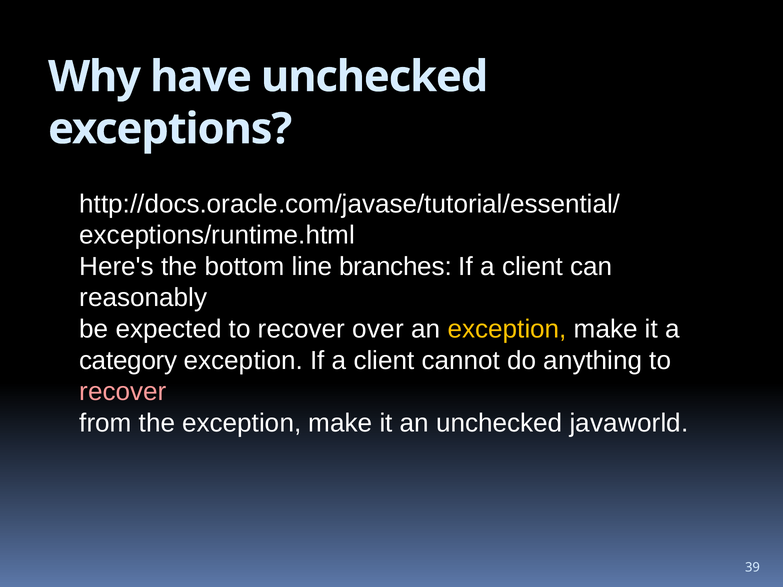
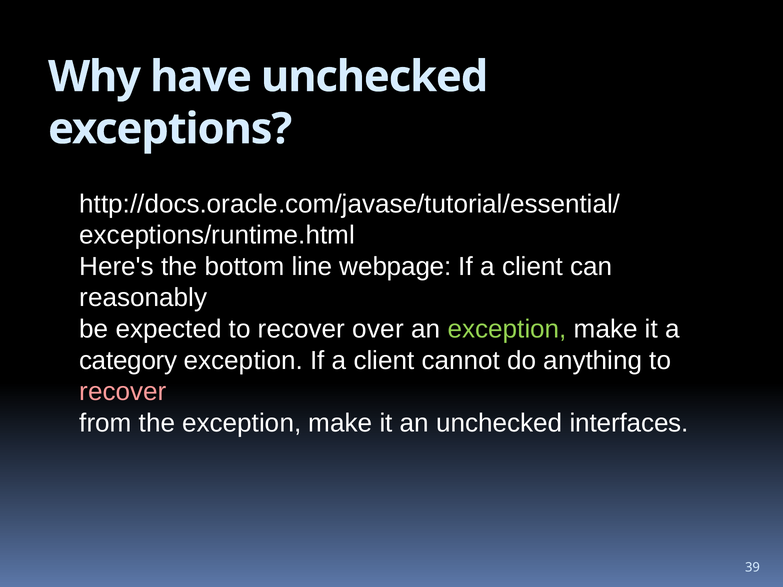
branches: branches -> webpage (395, 267)
exception colour: yellow -> light green (507, 329)
javaworld: javaworld -> interfaces (629, 423)
